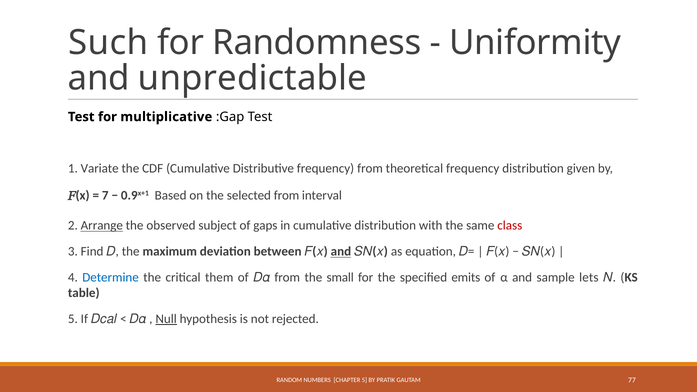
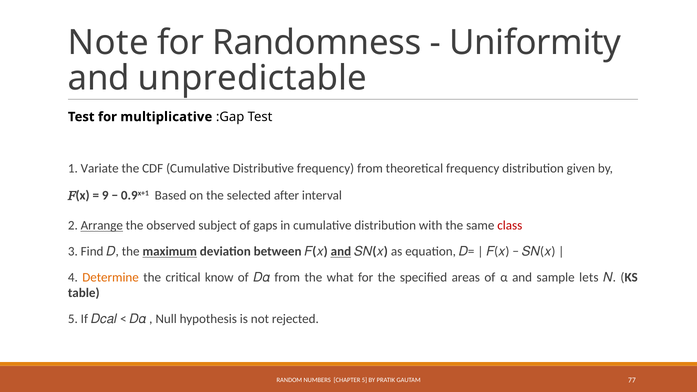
Such: Such -> Note (108, 43)
7: 7 -> 9 (105, 196)
selected from: from -> after (287, 196)
maximum underline: none -> present (170, 252)
Determine colour: blue -> orange (111, 277)
them: them -> know (219, 277)
small: small -> what (340, 277)
emits: emits -> areas (466, 277)
Null underline: present -> none (166, 319)
